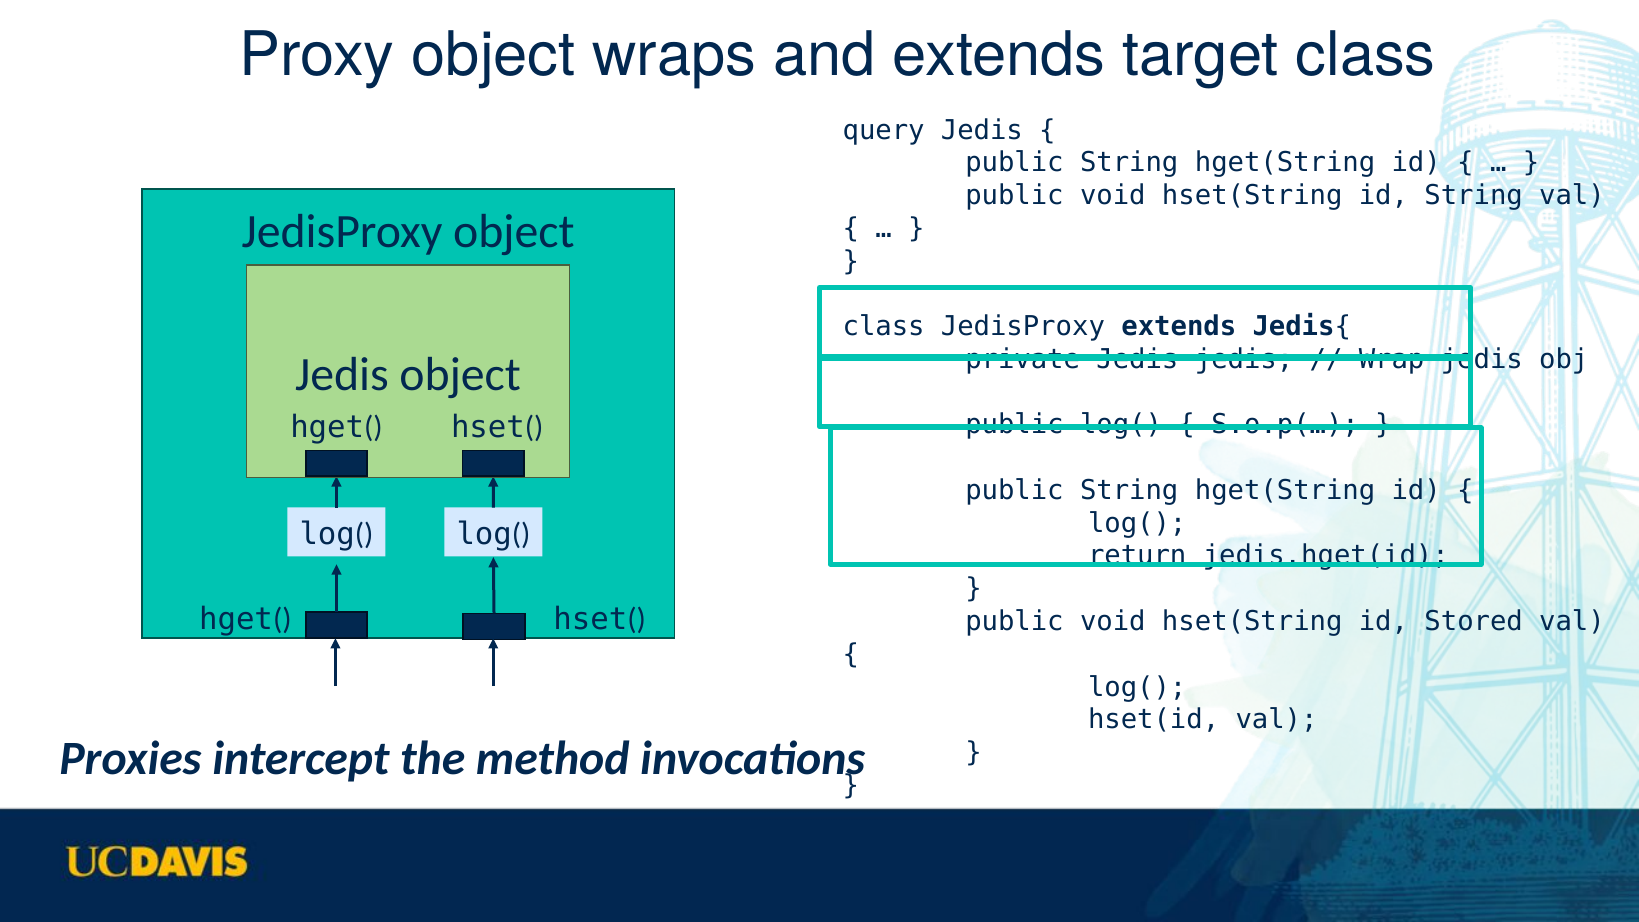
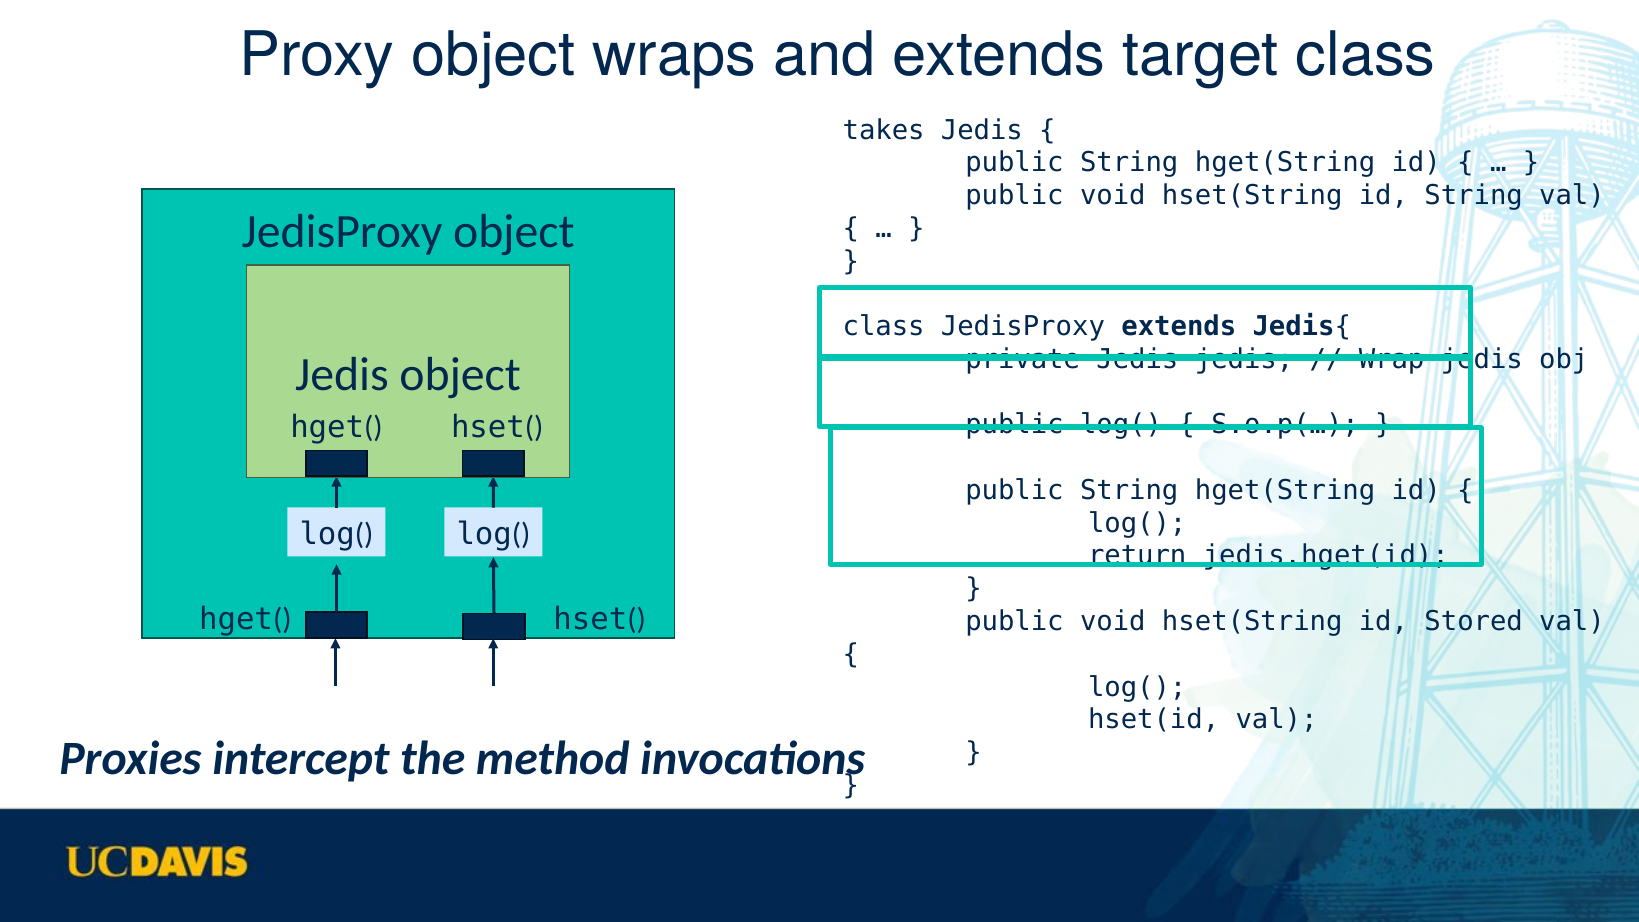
query: query -> takes (884, 130)
